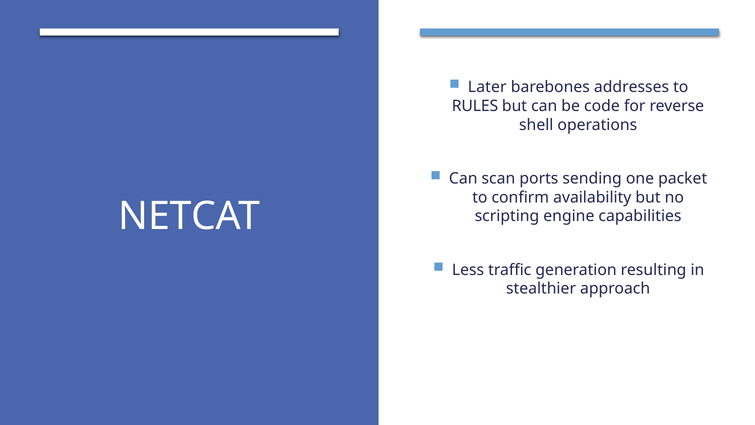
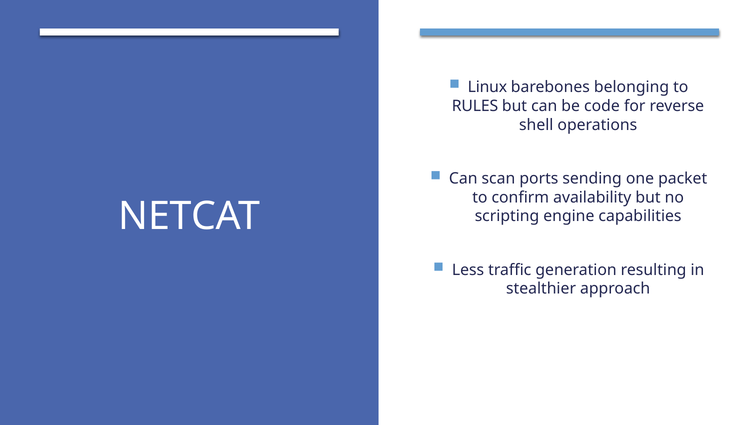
Later: Later -> Linux (487, 87)
addresses: addresses -> belonging (632, 87)
